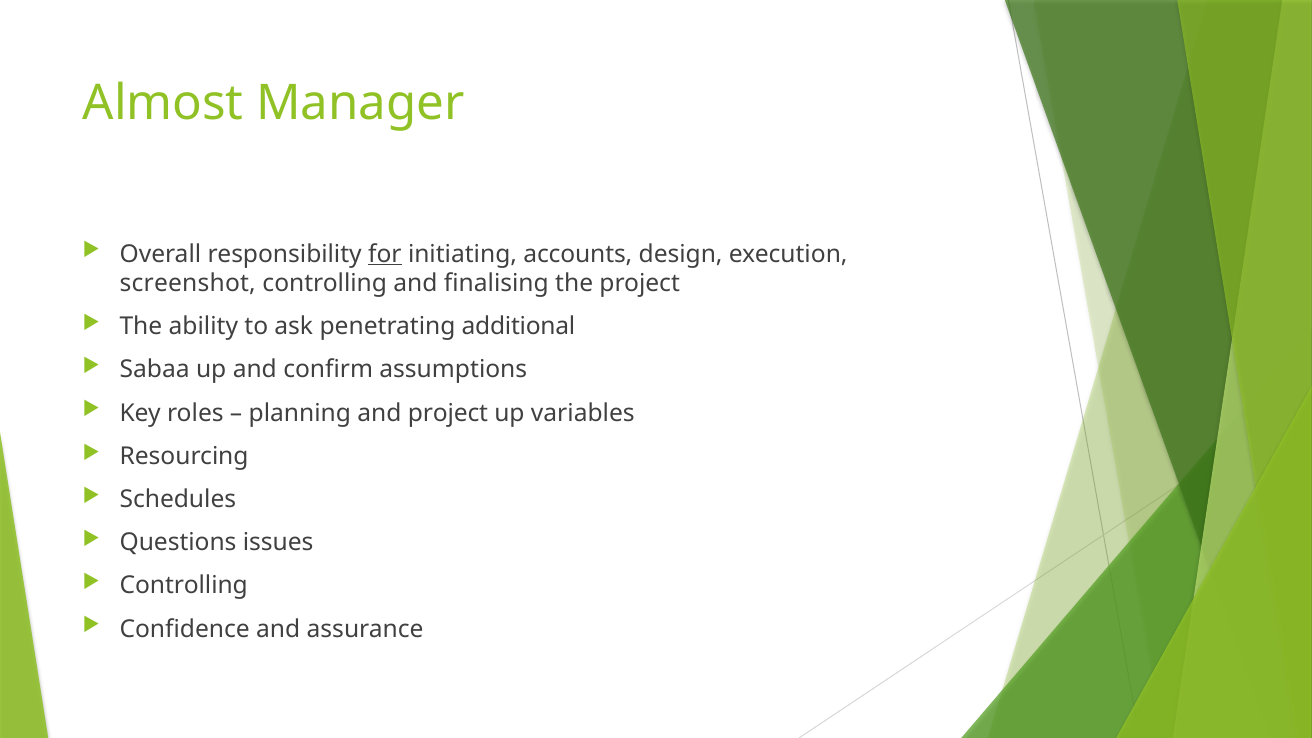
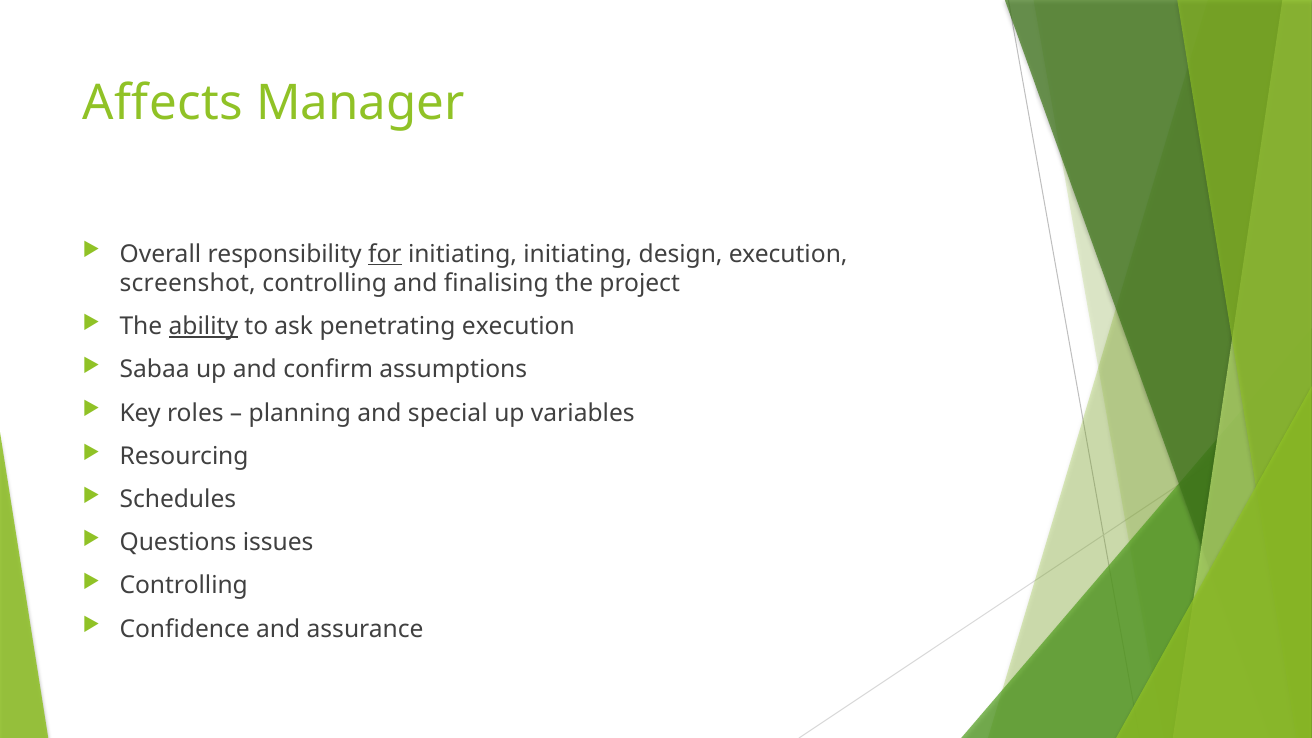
Almost: Almost -> Affects (163, 103)
initiating accounts: accounts -> initiating (578, 254)
ability underline: none -> present (203, 327)
penetrating additional: additional -> execution (518, 327)
and project: project -> special (448, 413)
